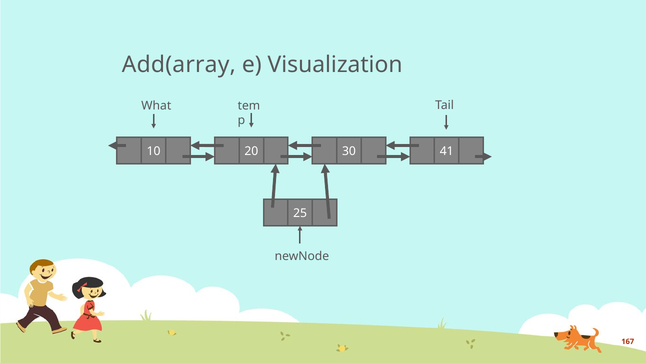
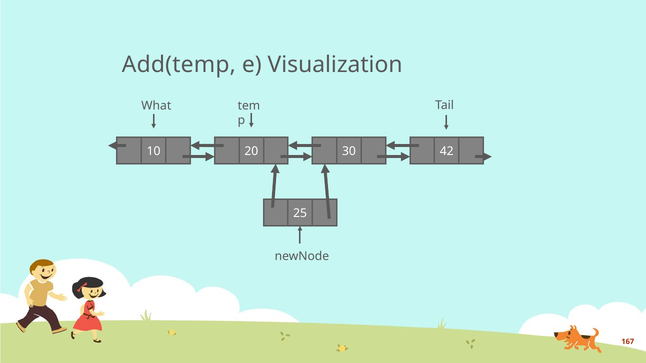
Add(array: Add(array -> Add(temp (179, 65)
41: 41 -> 42 (447, 151)
